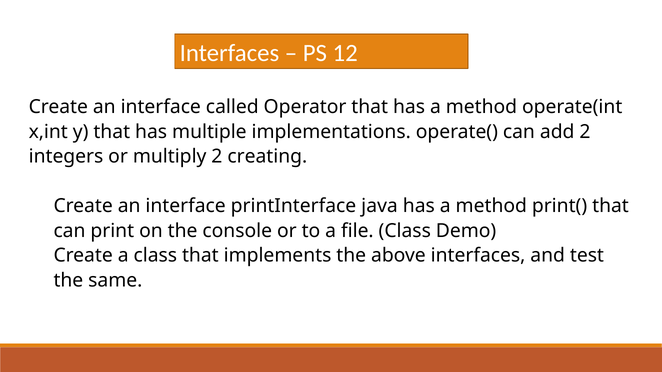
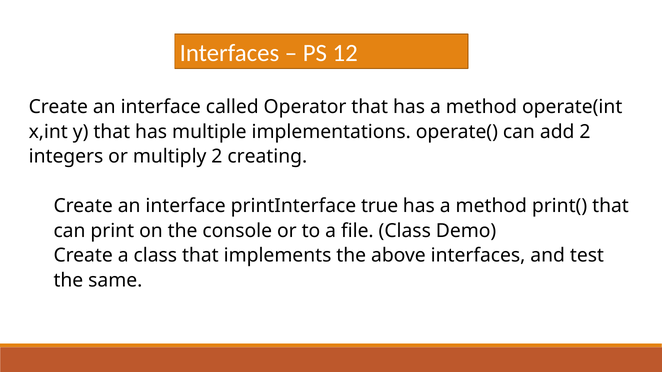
java: java -> true (380, 206)
